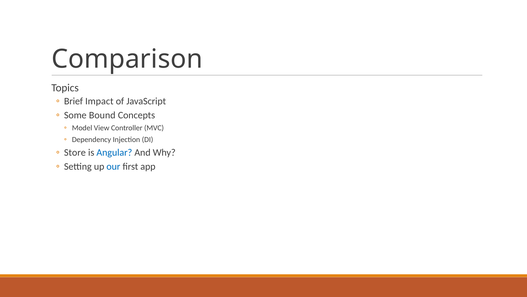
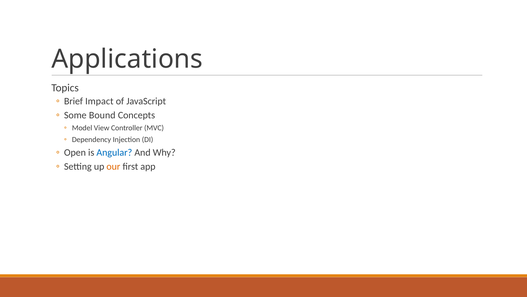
Comparison: Comparison -> Applications (127, 59)
Store: Store -> Open (75, 152)
our colour: blue -> orange (113, 166)
